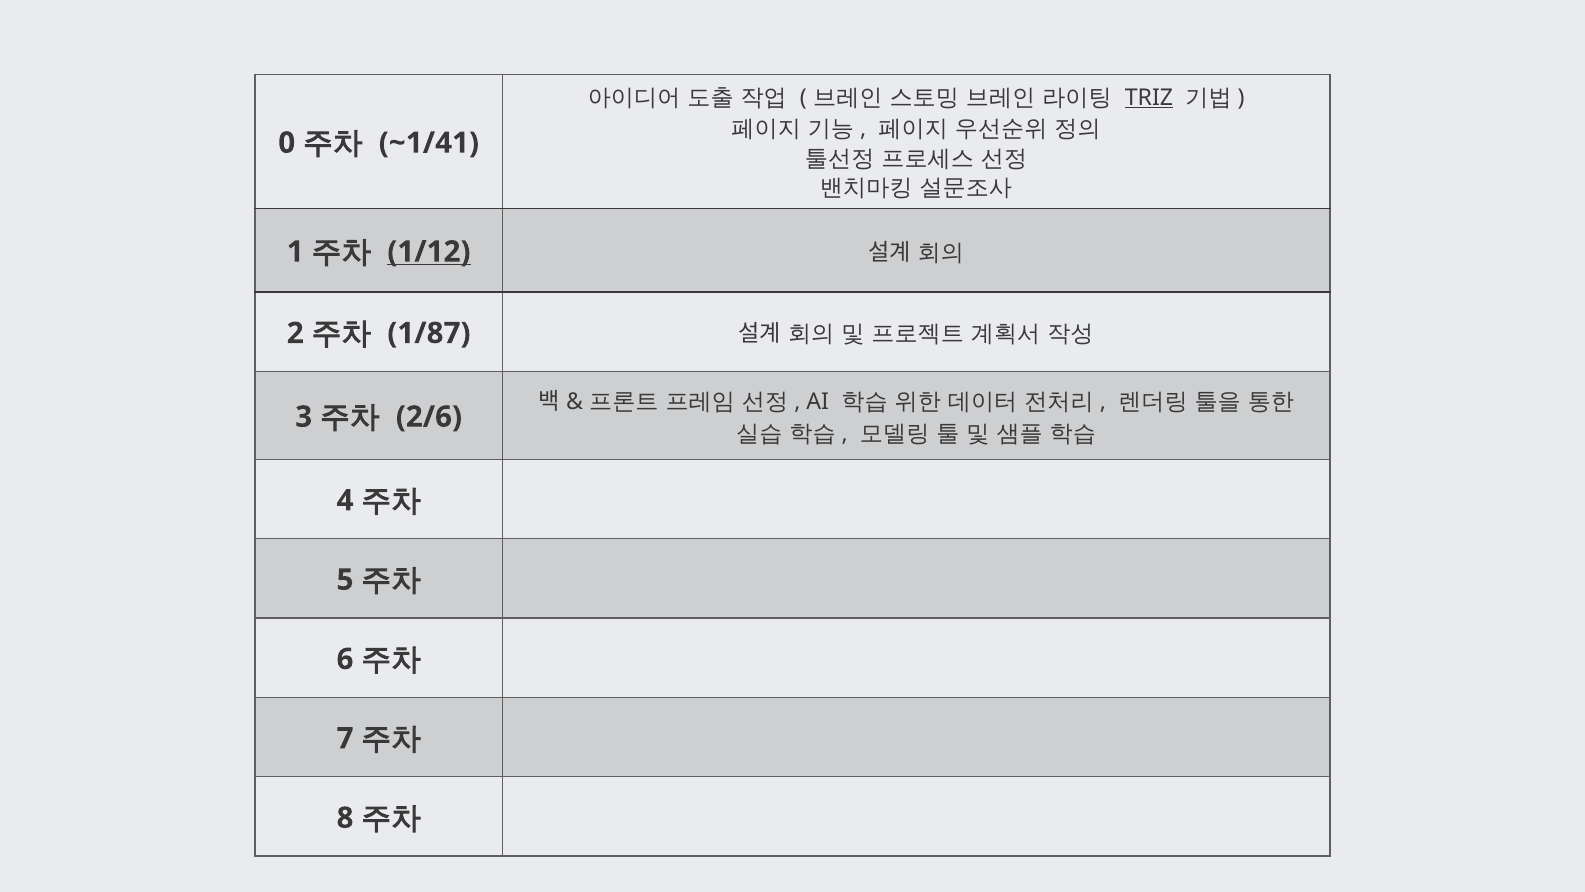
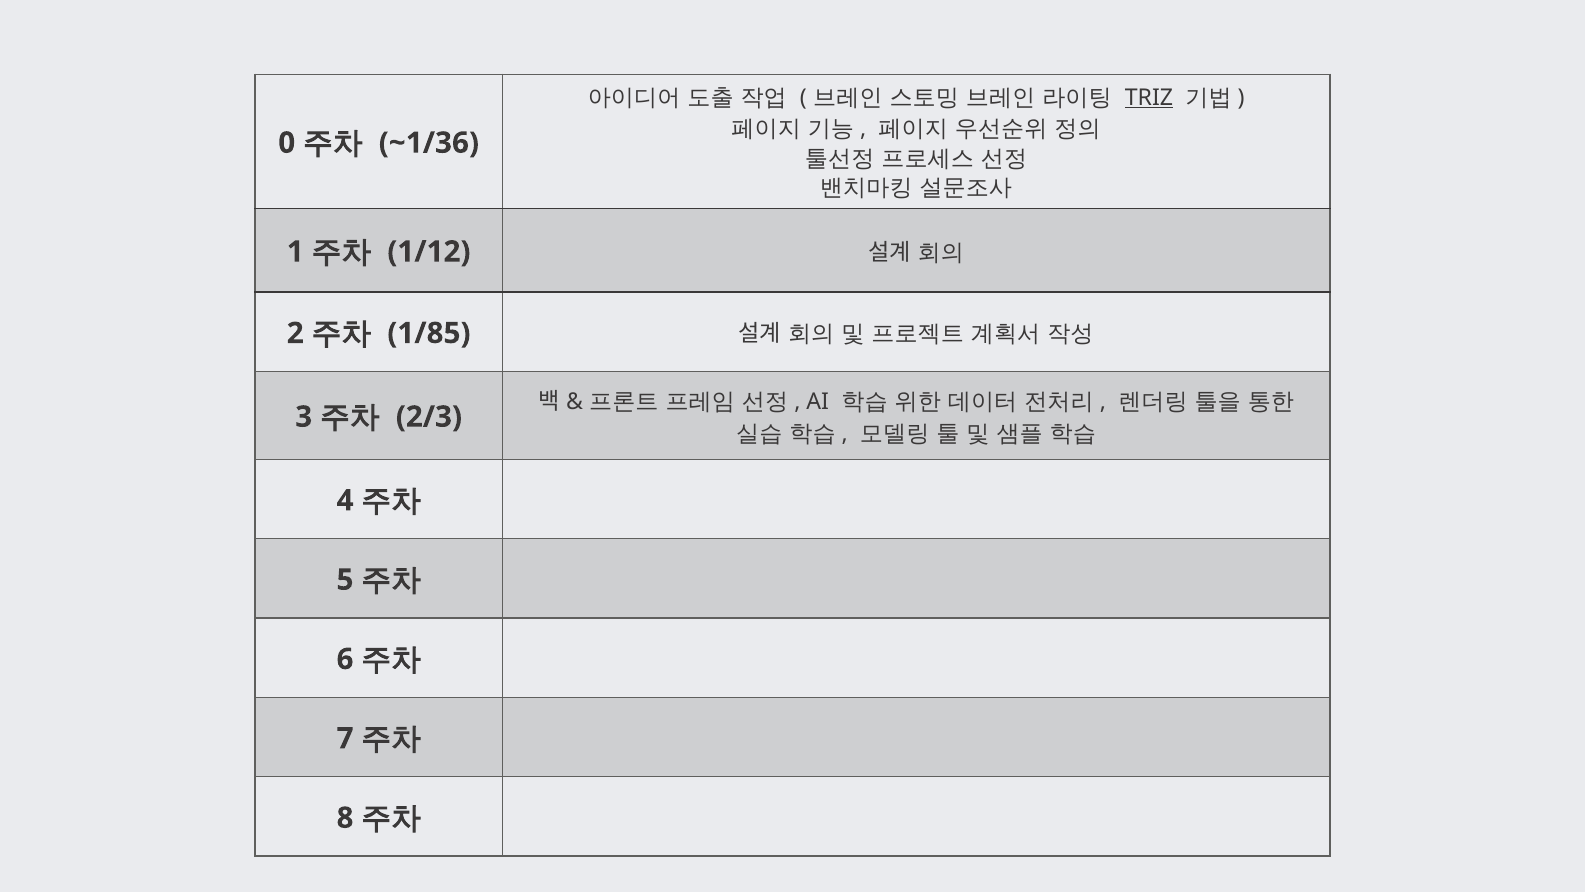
~1/41: ~1/41 -> ~1/36 (429, 143)
1/12 underline: present -> none (429, 252)
1/87: 1/87 -> 1/85 (429, 333)
2/6: 2/6 -> 2/3 (429, 417)
